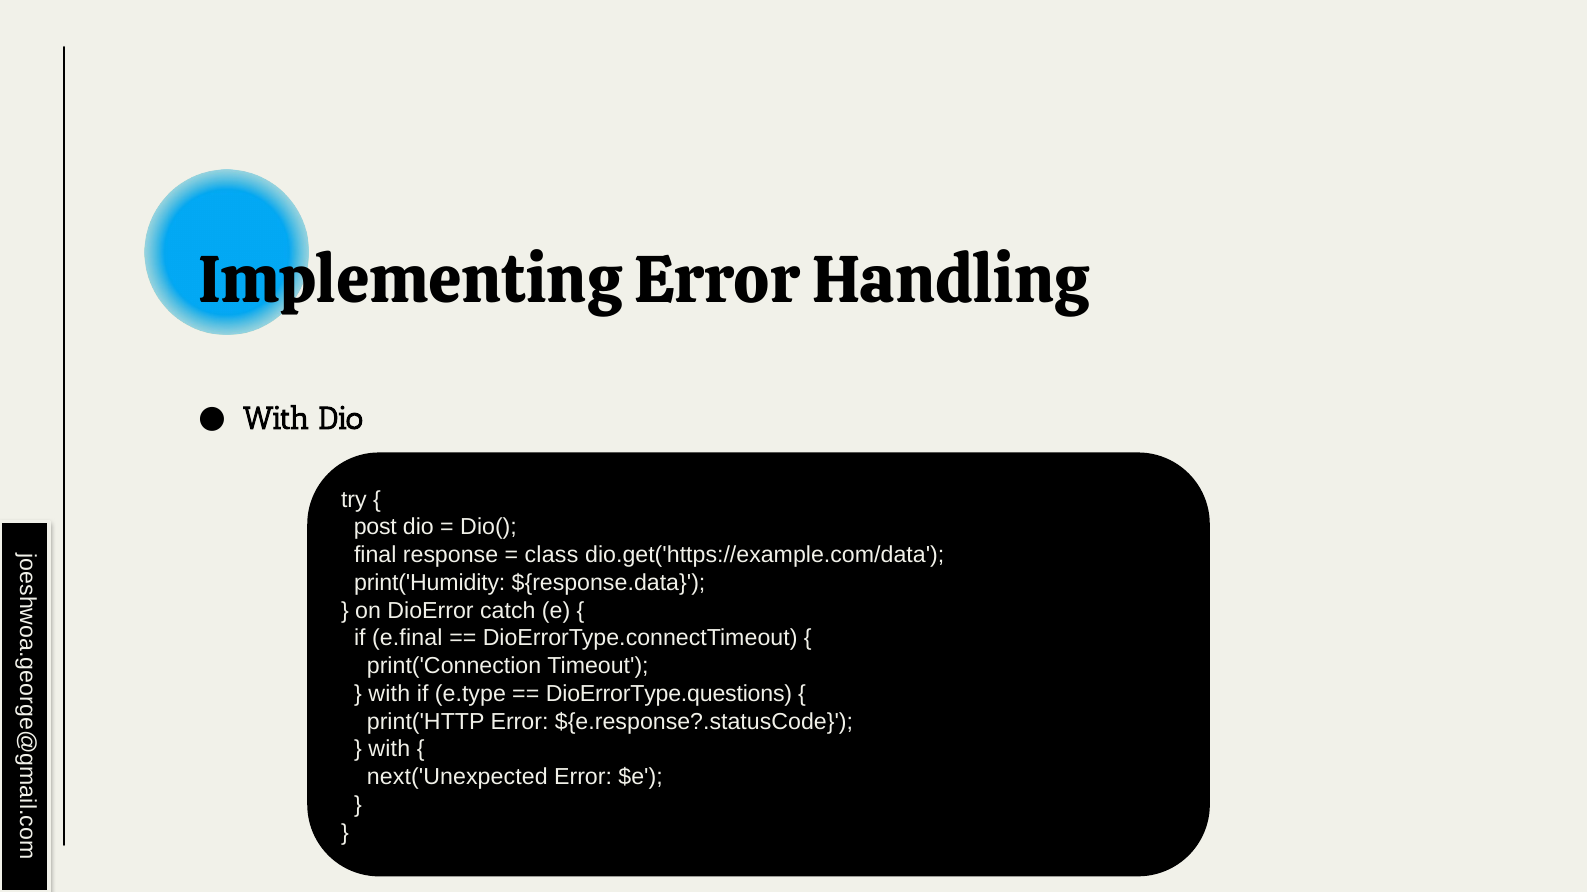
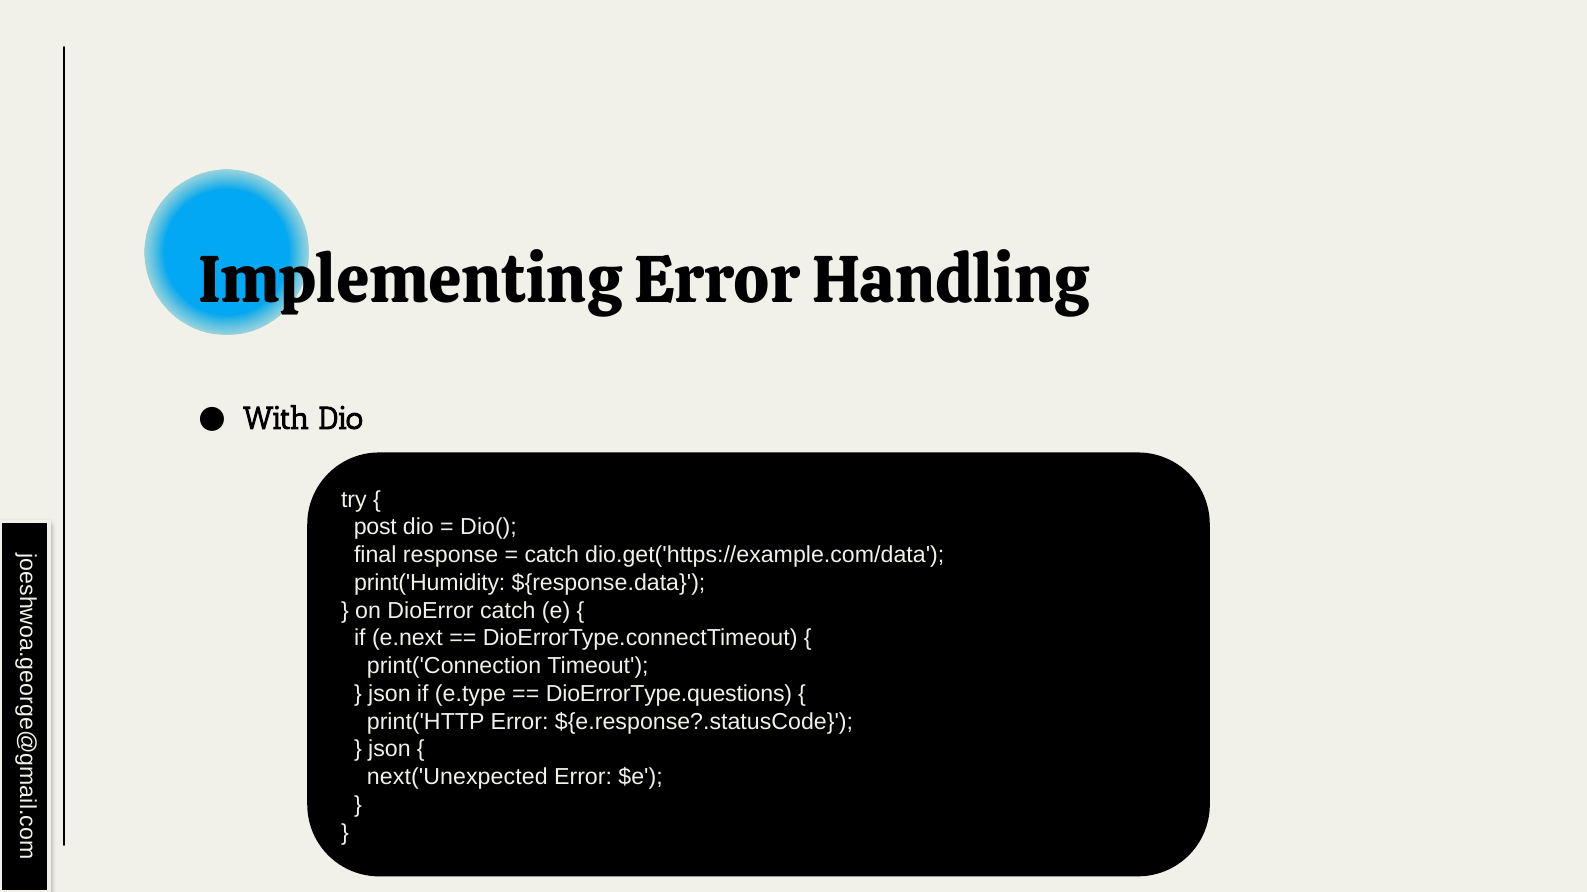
class: class -> catch (552, 555)
e.final: e.final -> e.next (407, 639)
with: with -> json (389, 694)
with: with -> json (389, 750)
